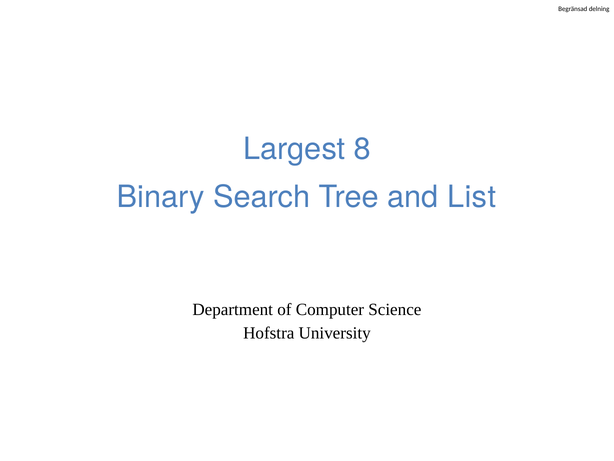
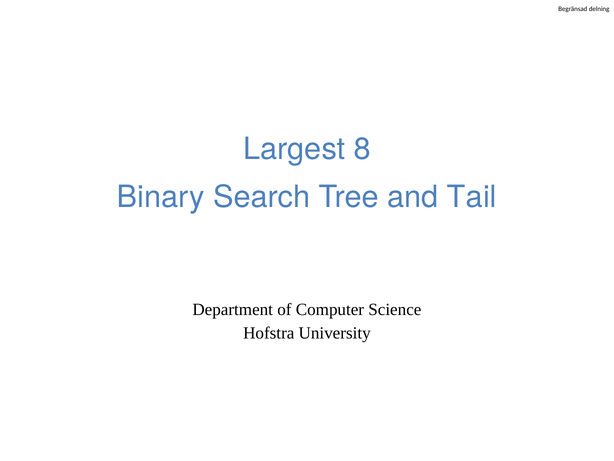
List: List -> Tail (472, 197)
